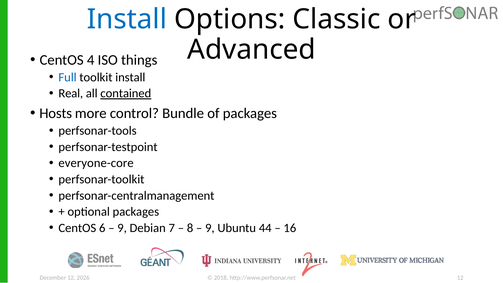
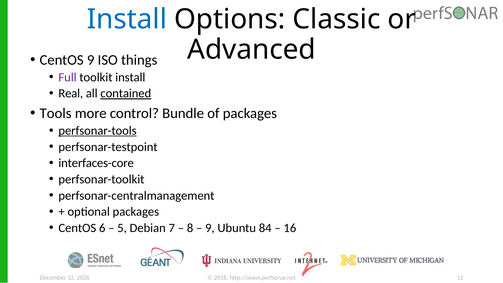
CentOS 4: 4 -> 9 (91, 60)
Full colour: blue -> purple (68, 77)
Hosts: Hosts -> Tools (56, 113)
perfsonar-tools underline: none -> present (98, 131)
everyone-core: everyone-core -> interfaces-core (96, 163)
9: 9 -> 5 (122, 228)
44: 44 -> 84 (265, 228)
